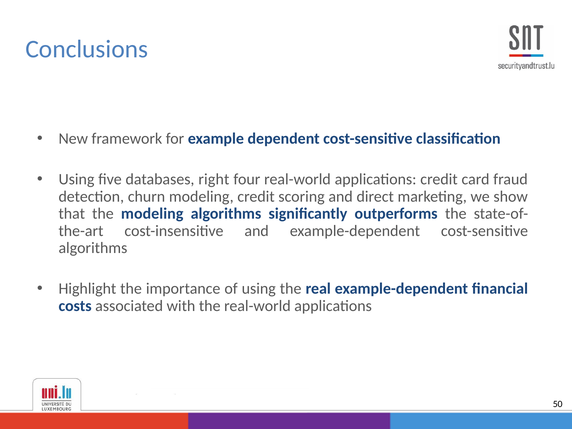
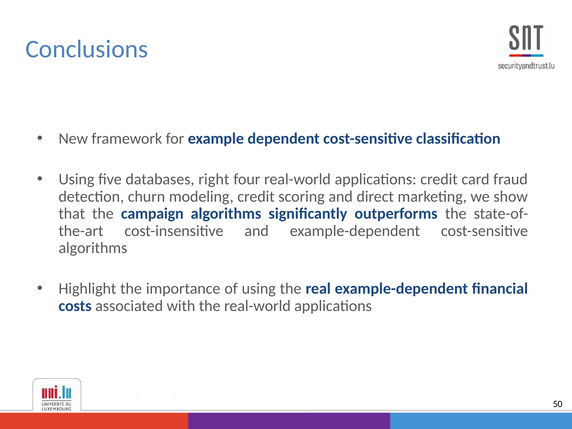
the modeling: modeling -> campaign (152, 214)
